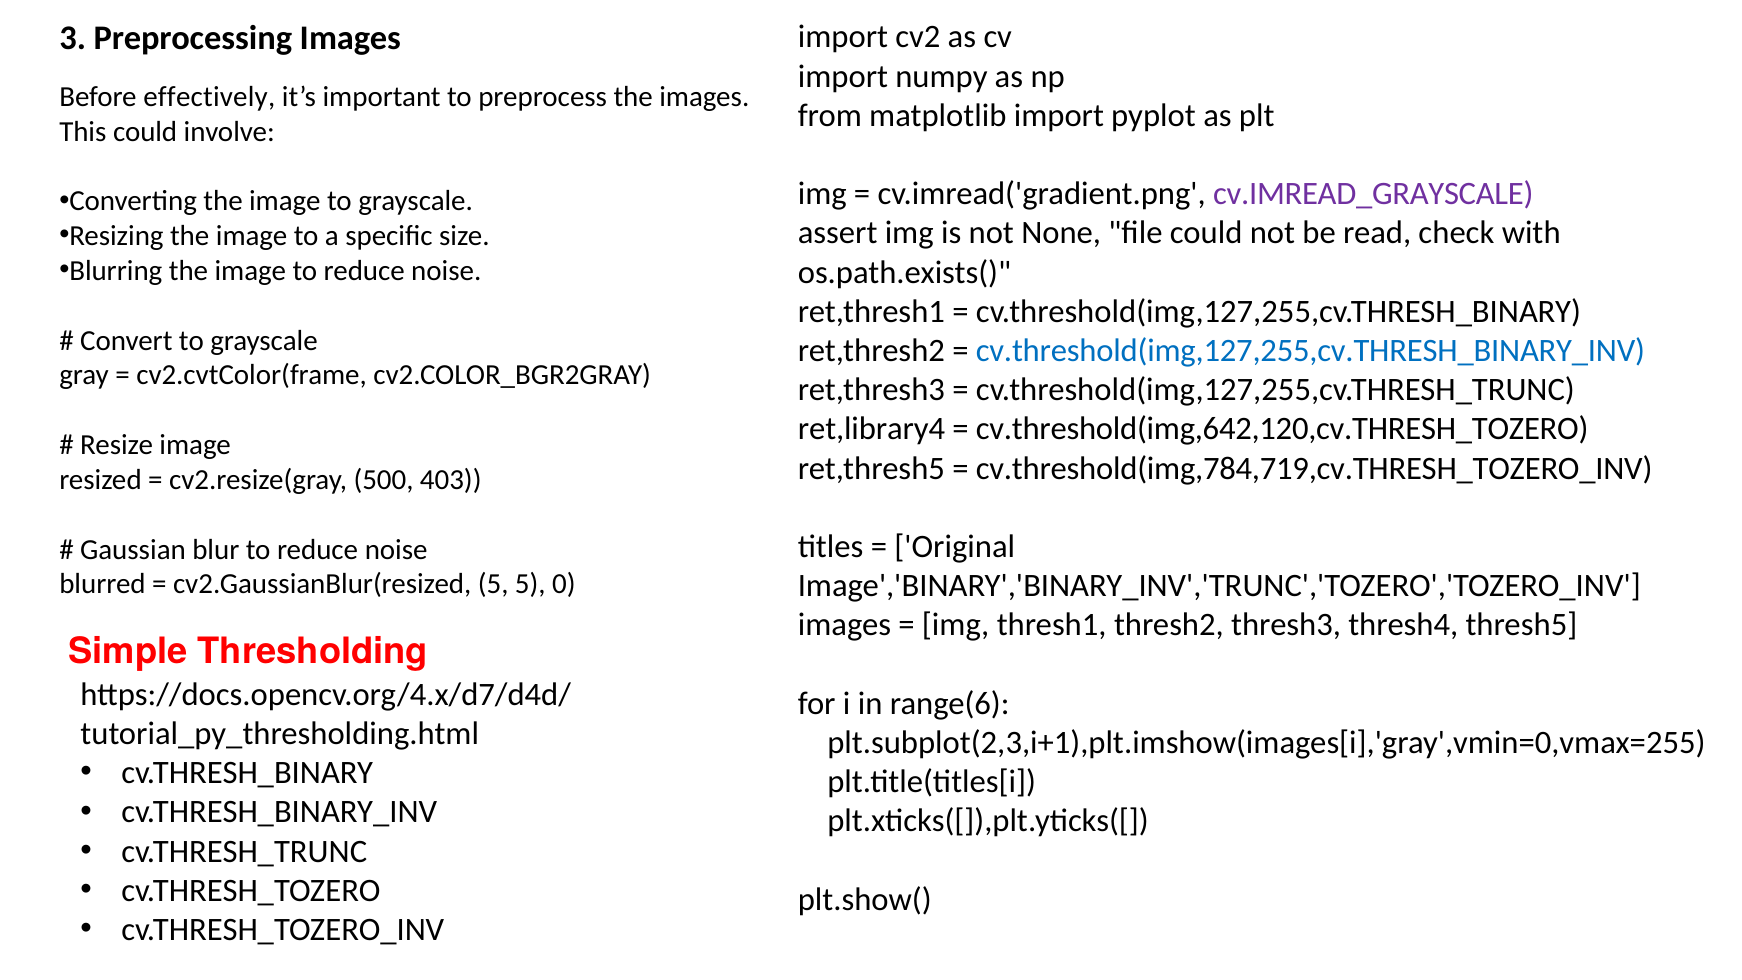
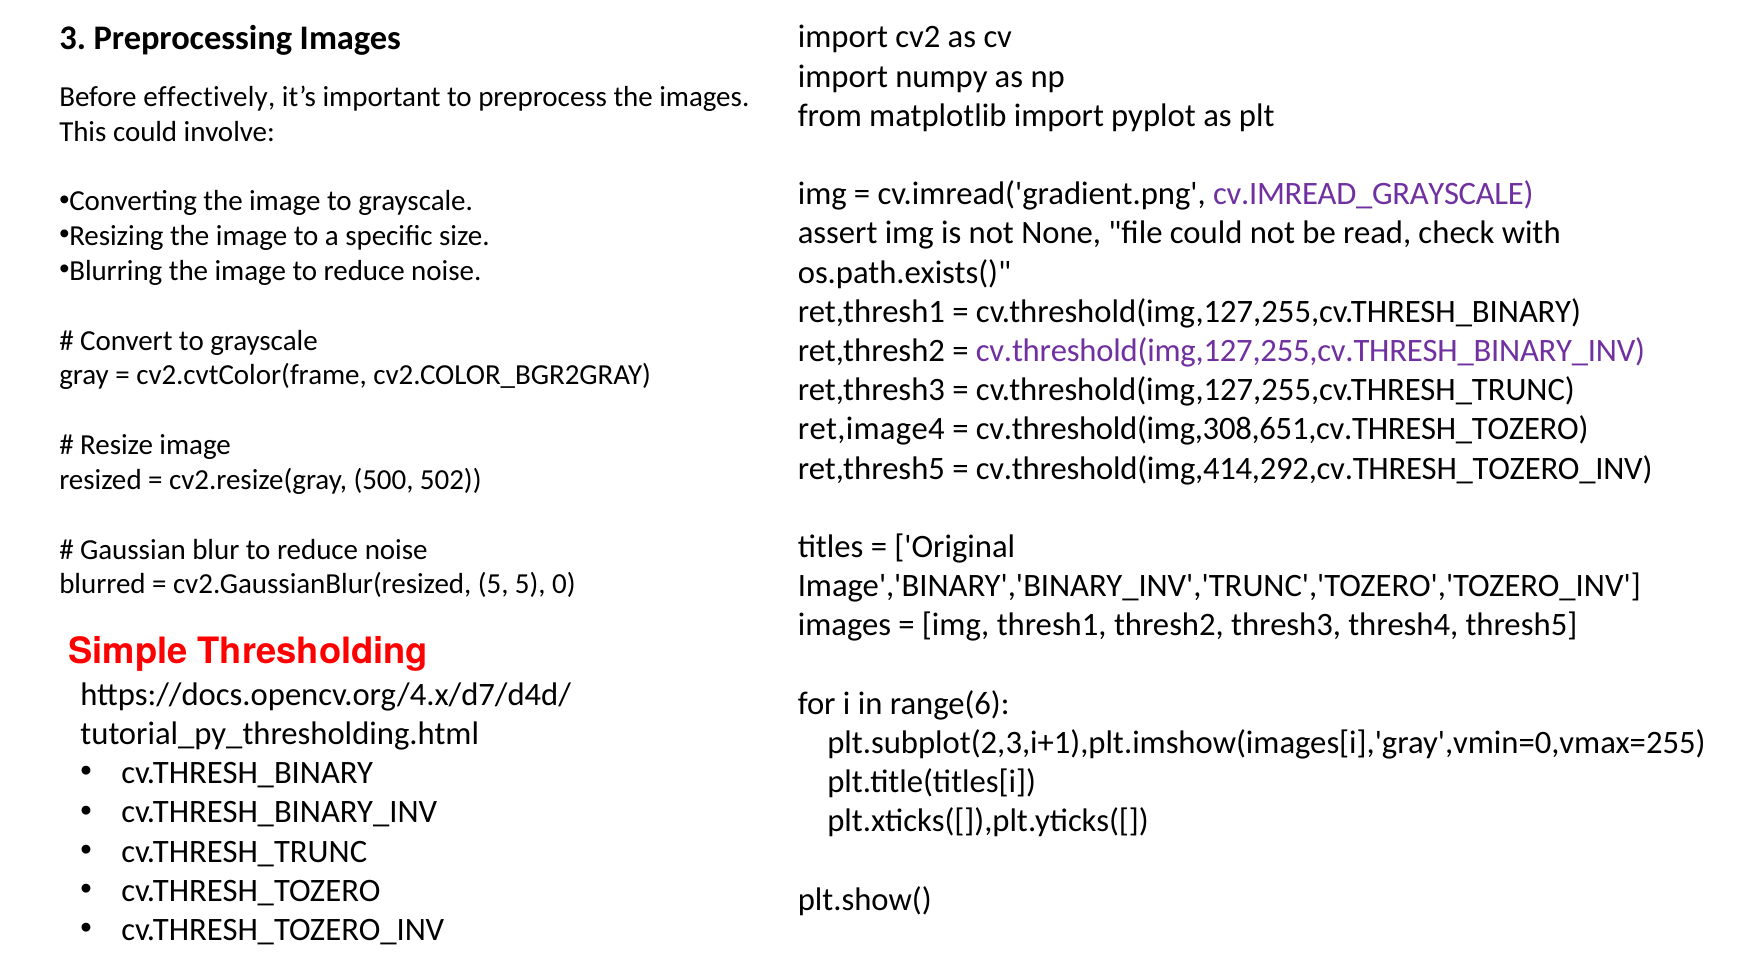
cv.threshold(img,127,255,cv.THRESH_BINARY_INV colour: blue -> purple (1310, 351)
ret,library4: ret,library4 -> ret,image4 (871, 429)
cv.threshold(img,642,120,cv.THRESH_TOZERO: cv.threshold(img,642,120,cv.THRESH_TOZERO -> cv.threshold(img,308,651,cv.THRESH_TOZERO (1282, 429)
cv.threshold(img,784,719,cv.THRESH_TOZERO_INV: cv.threshold(img,784,719,cv.THRESH_TOZERO_INV -> cv.threshold(img,414,292,cv.THRESH_TOZERO_INV (1314, 468)
403: 403 -> 502 (451, 480)
